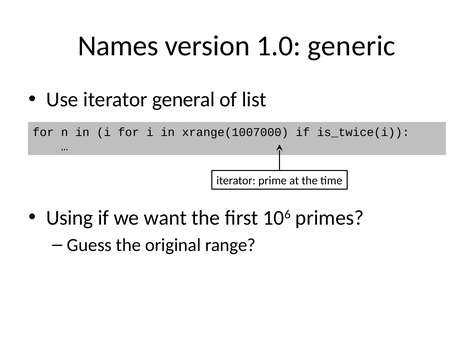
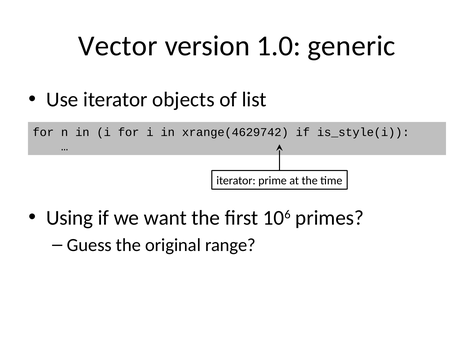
Names: Names -> Vector (118, 46)
general: general -> objects (183, 99)
xrange(1007000: xrange(1007000 -> xrange(4629742 (235, 132)
is_twice(i: is_twice(i -> is_style(i (363, 132)
